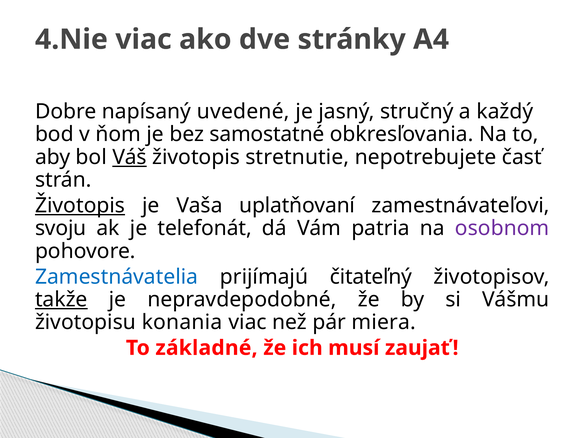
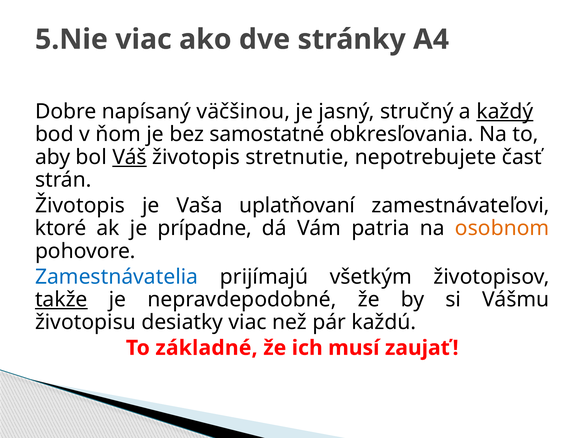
4.Nie: 4.Nie -> 5.Nie (71, 39)
uvedené: uvedené -> väčšinou (243, 112)
každý underline: none -> present (505, 112)
Životopis underline: present -> none (80, 206)
svoju: svoju -> ktoré (61, 229)
telefonát: telefonát -> prípadne (205, 229)
osobnom colour: purple -> orange (502, 229)
čitateľný: čitateľný -> všetkým (371, 277)
konania: konania -> desiatky (182, 323)
miera: miera -> každú (384, 323)
